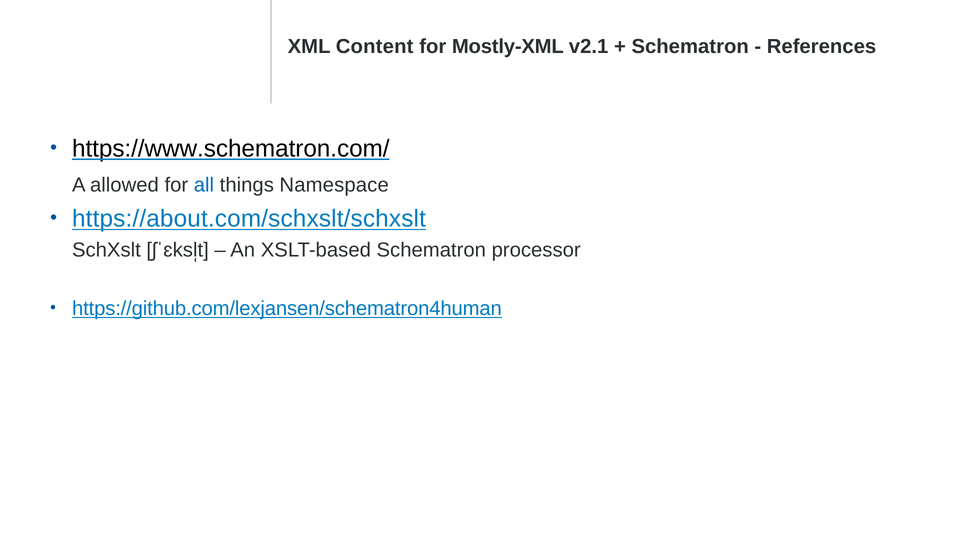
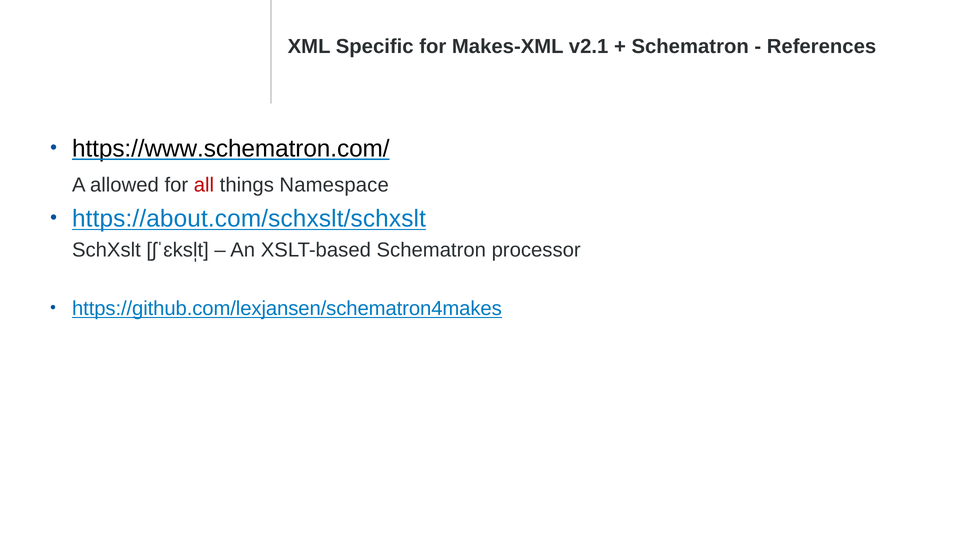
Content: Content -> Specific (375, 47)
Mostly-XML: Mostly-XML -> Makes-XML (508, 47)
all colour: blue -> red (204, 185)
https://github.com/lexjansen/schematron4human: https://github.com/lexjansen/schematron4human -> https://github.com/lexjansen/schematron4makes (287, 308)
